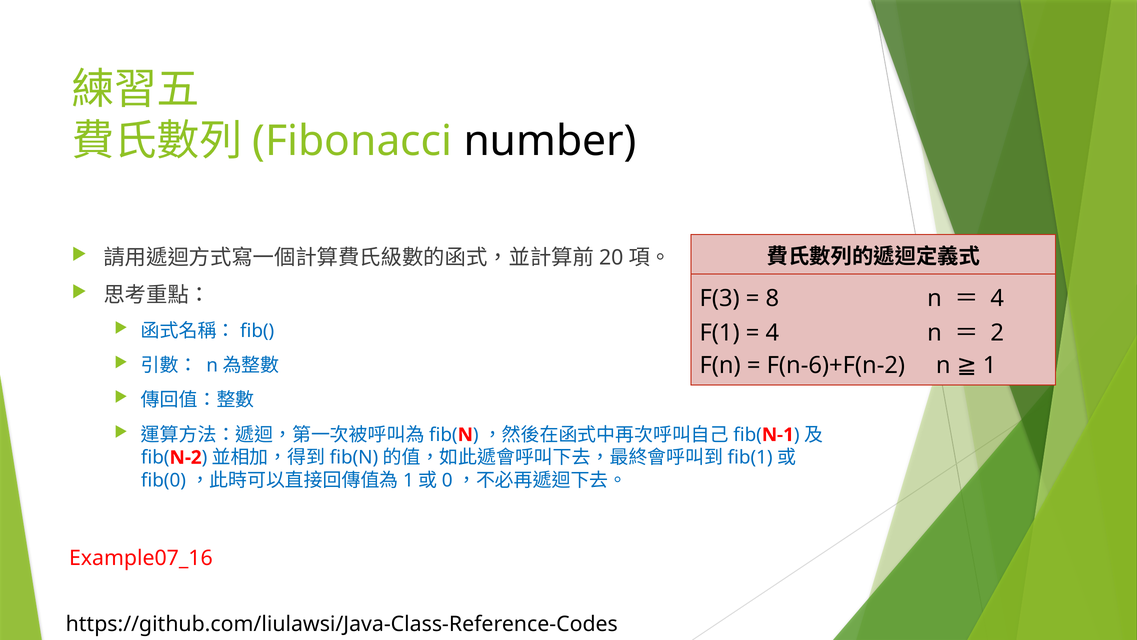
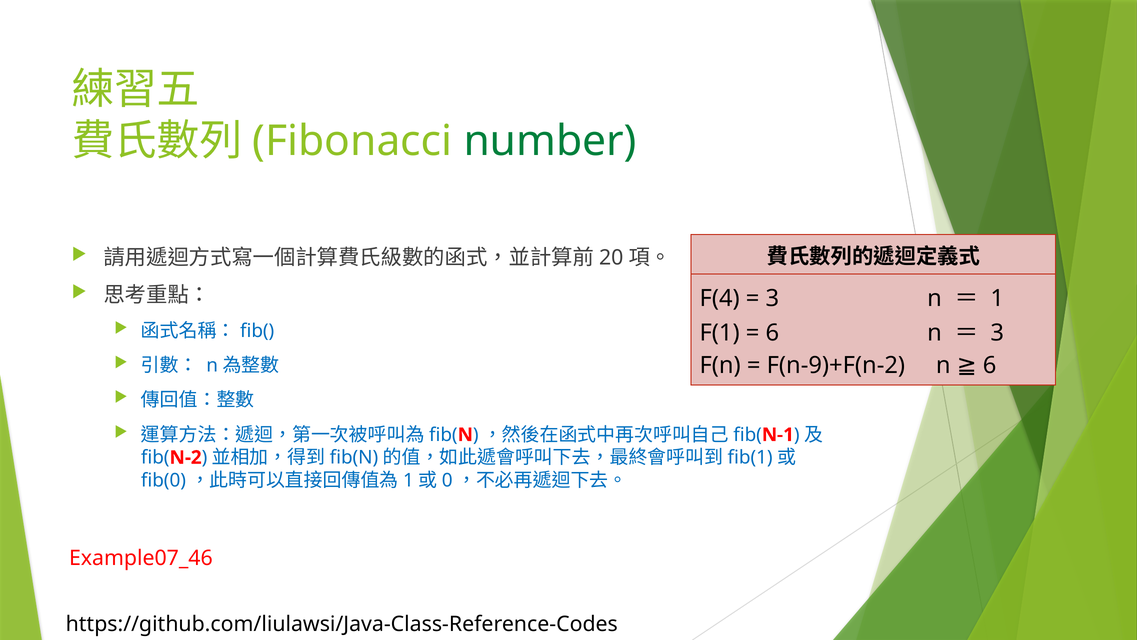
number colour: black -> green (550, 141)
F(3: F(3 -> F(4 (720, 298)
8: 8 -> 3 (772, 298)
4: 4 -> 1 (997, 298)
4: 4 -> 6 (772, 333)
2: 2 -> 3 (997, 333)
F(n-6)+F(n-2: F(n-6)+F(n-2 -> F(n-9)+F(n-2 (836, 365)
n 1: 1 -> 6 (990, 365)
Example07_16: Example07_16 -> Example07_46 (141, 558)
